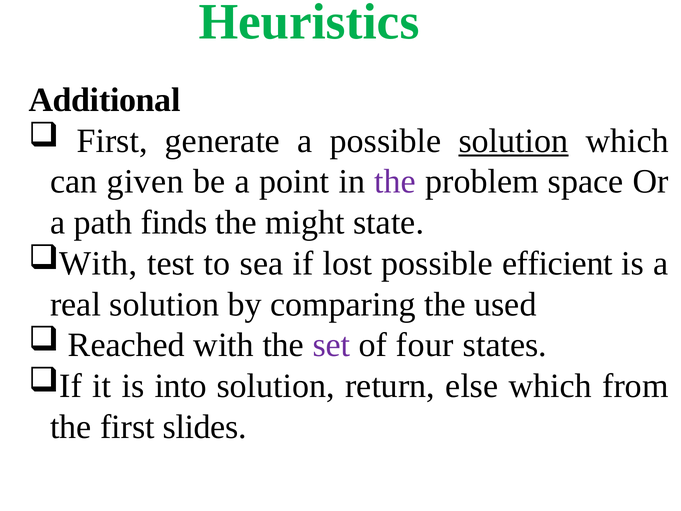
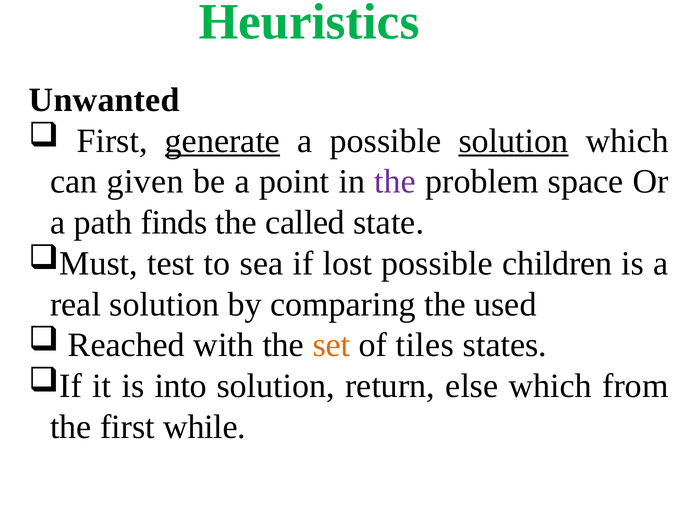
Additional: Additional -> Unwanted (104, 100)
generate underline: none -> present (222, 141)
might: might -> called (305, 223)
With: With -> Must (99, 263)
efficient: efficient -> children (557, 263)
set colour: purple -> orange (331, 345)
four: four -> tiles (425, 345)
slides: slides -> while (205, 427)
